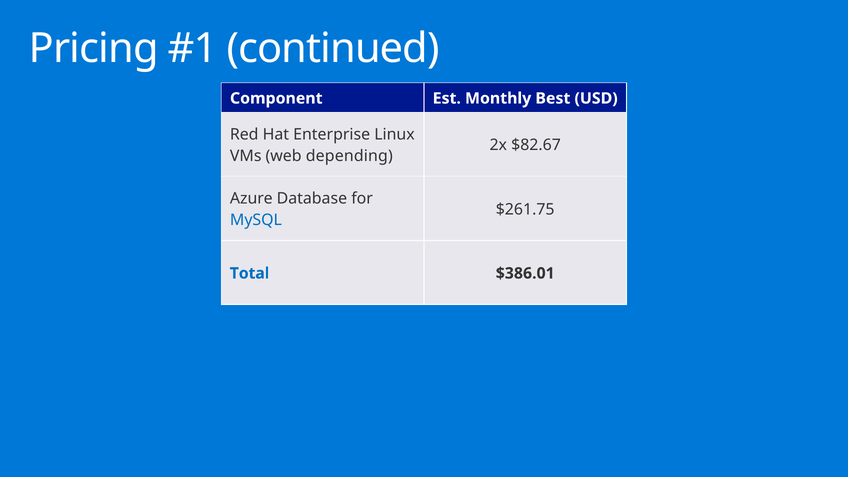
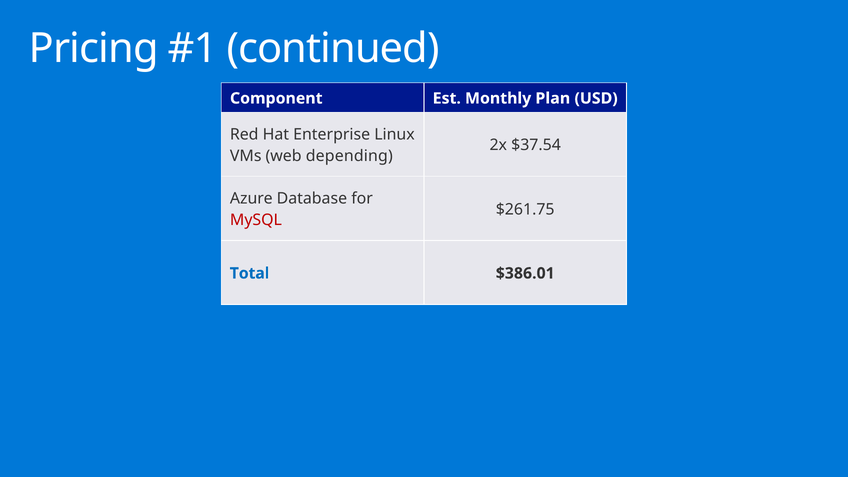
Best: Best -> Plan (553, 98)
$82.67: $82.67 -> $37.54 (536, 145)
MySQL colour: blue -> red (256, 220)
